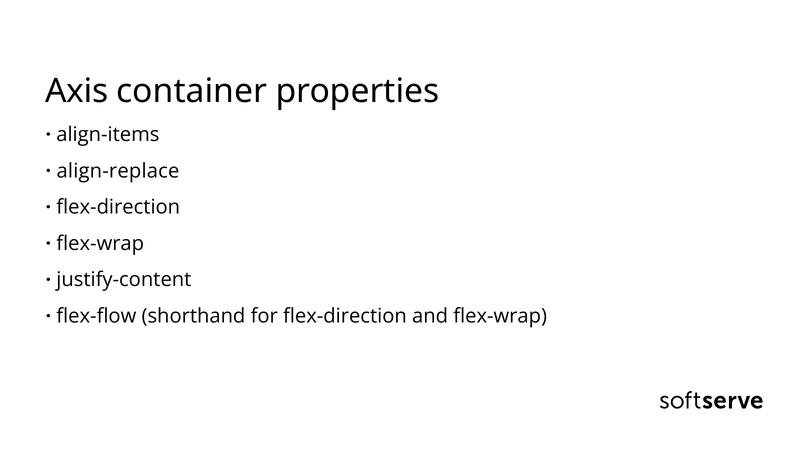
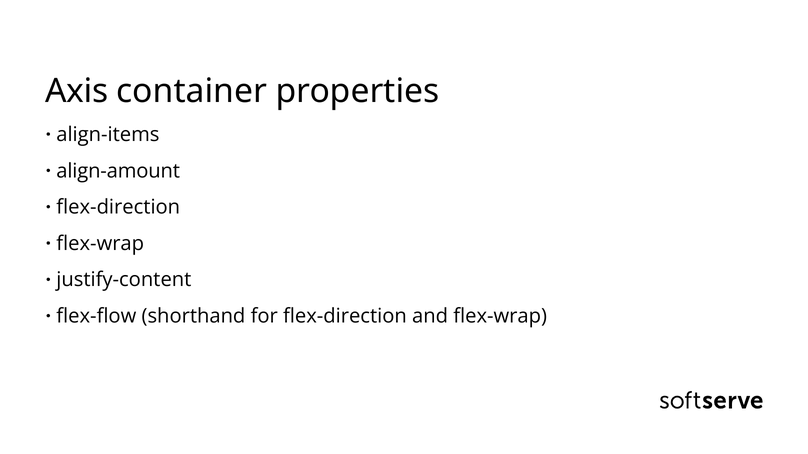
align-replace: align-replace -> align-amount (118, 171)
